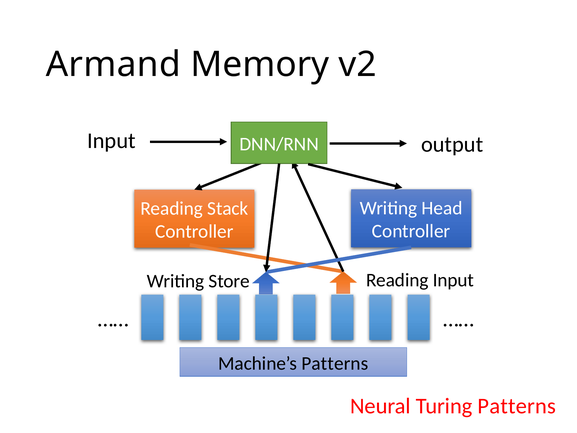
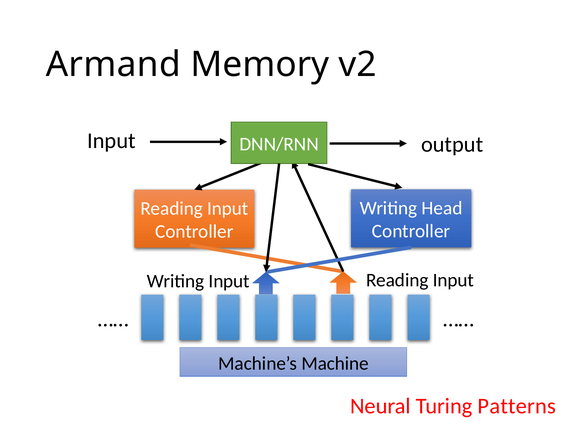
Stack: Stack -> Input (228, 208)
Writing Store: Store -> Input (229, 281)
Machine’s Patterns: Patterns -> Machine (335, 363)
